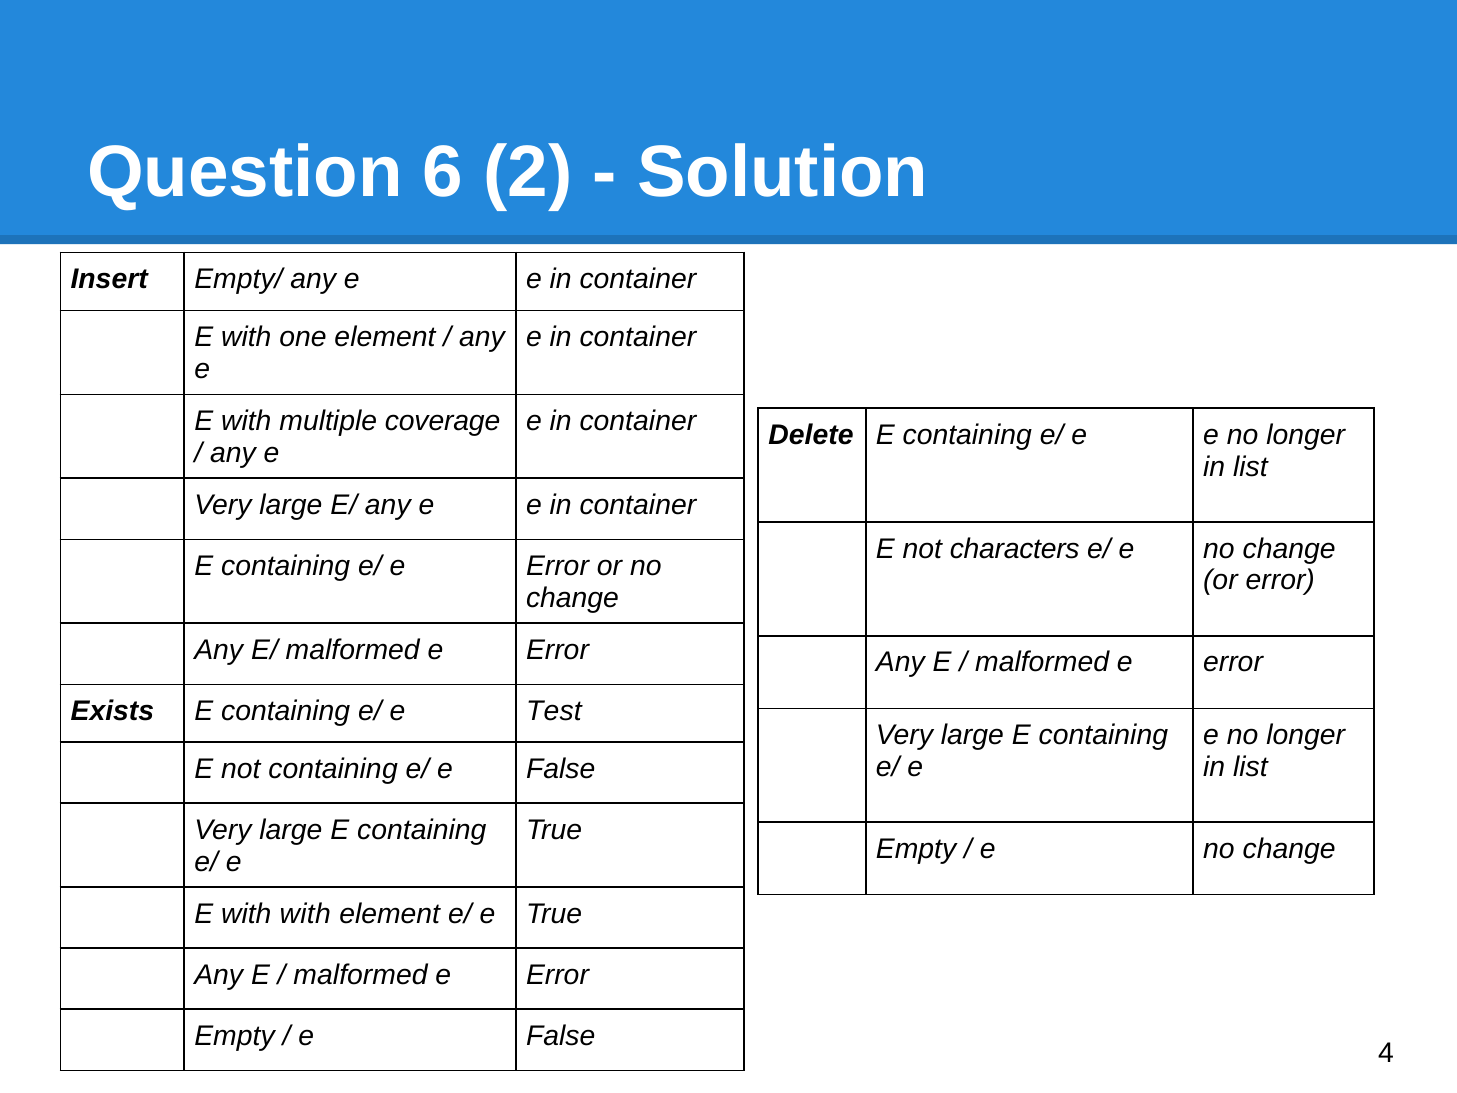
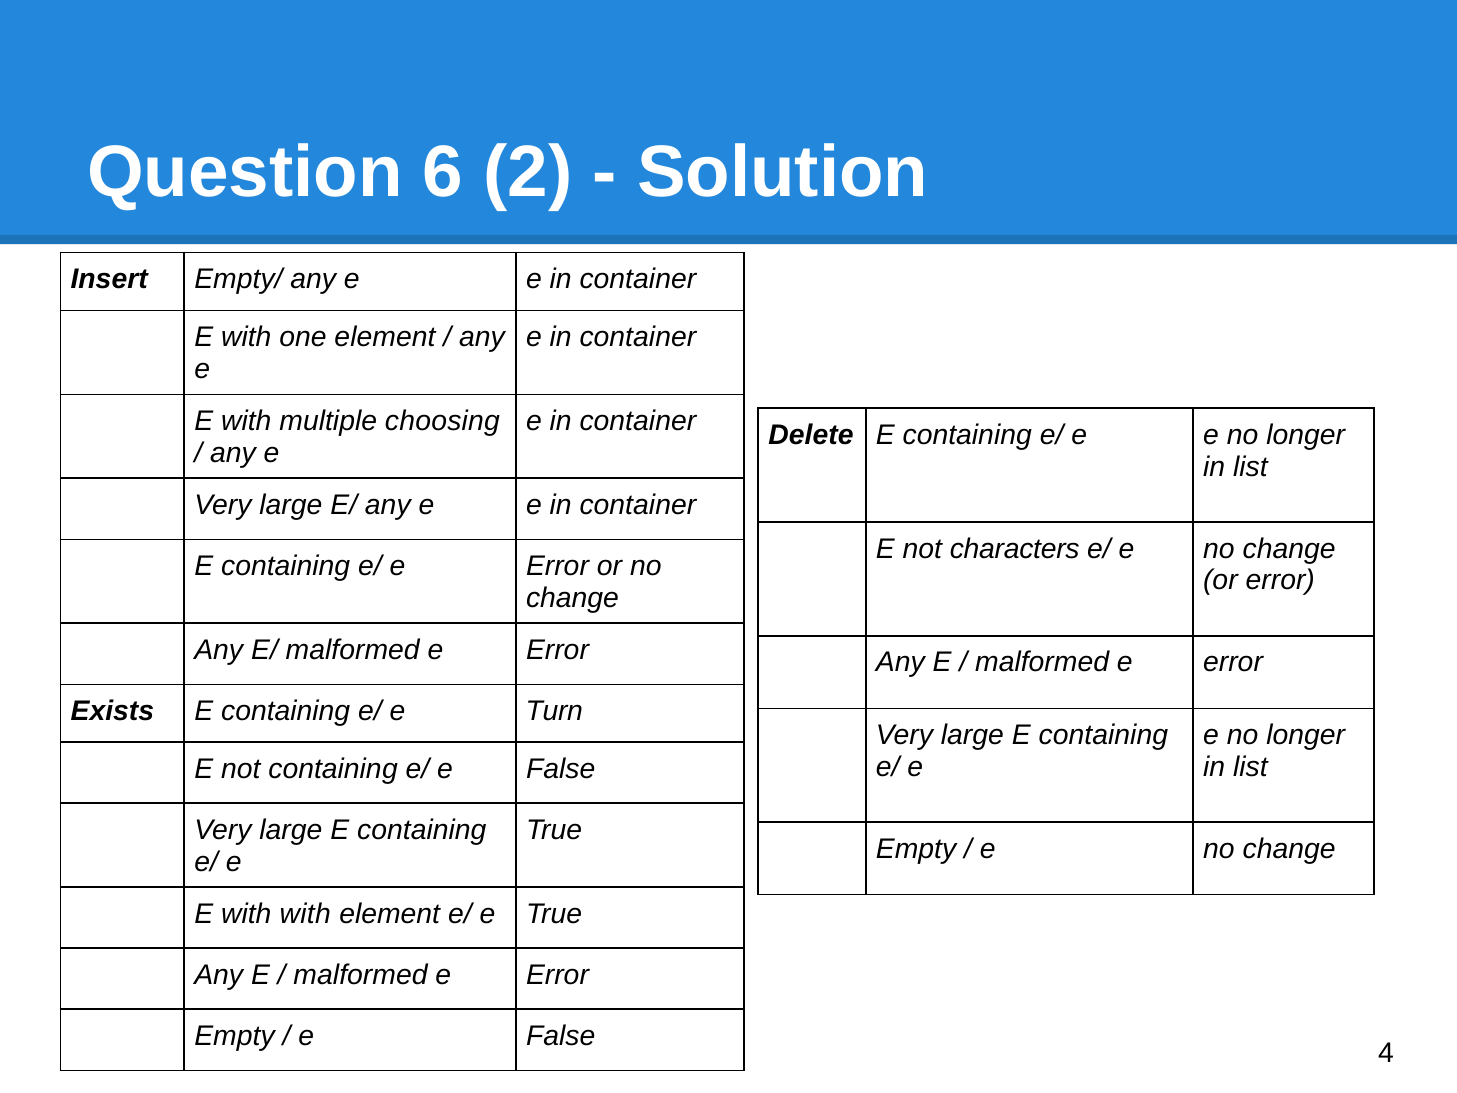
coverage: coverage -> choosing (442, 421)
Test: Test -> Turn (554, 711)
